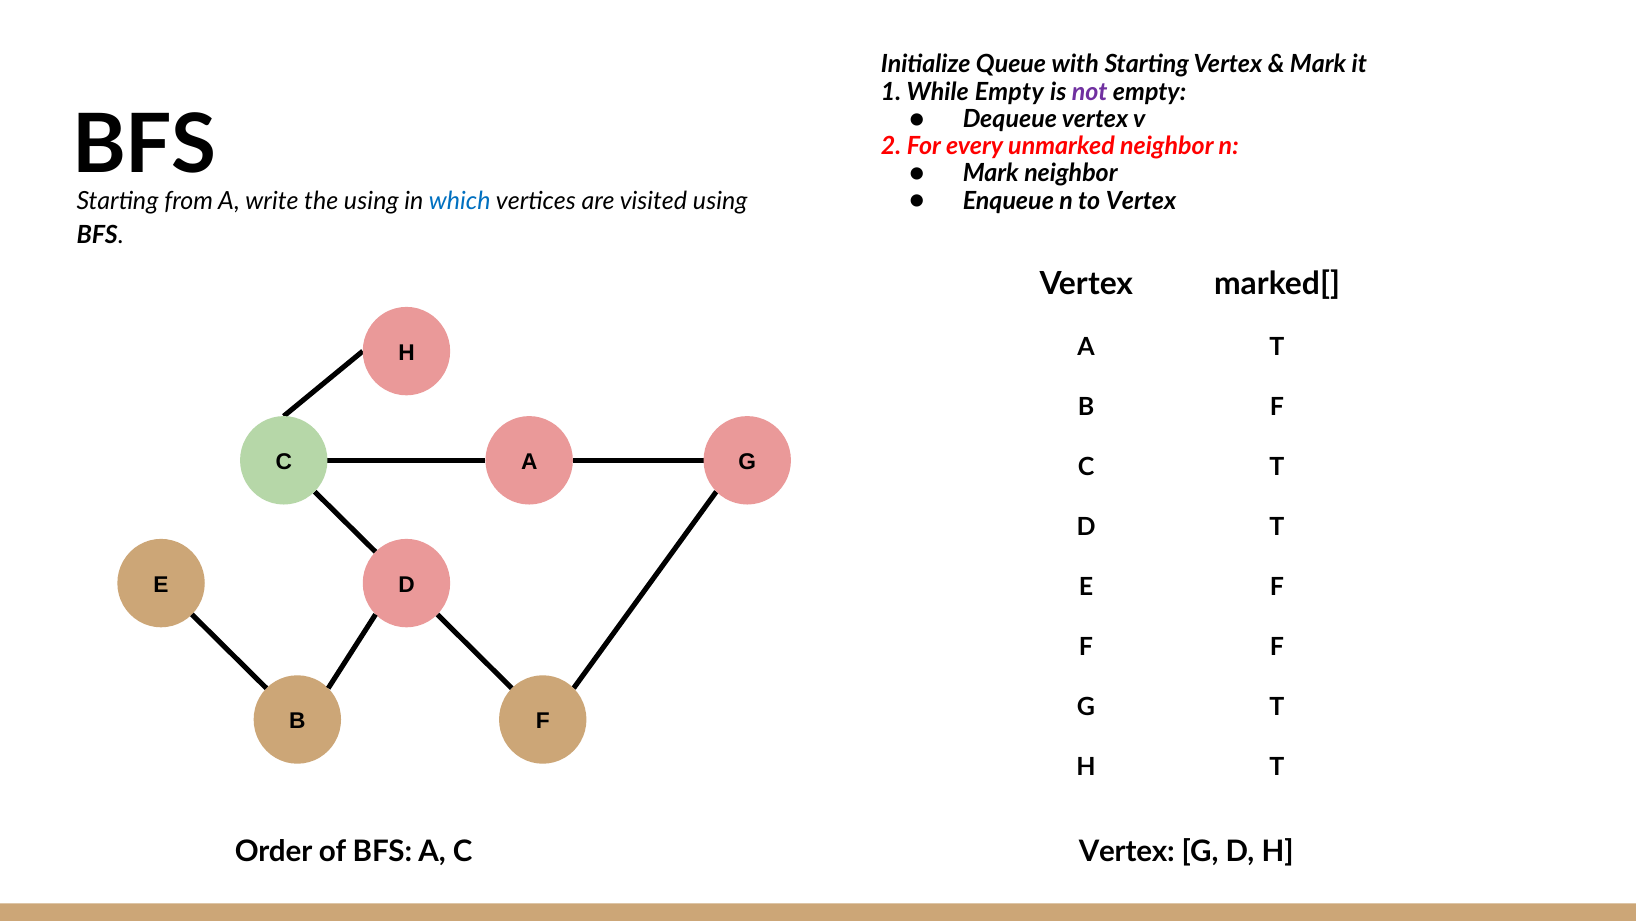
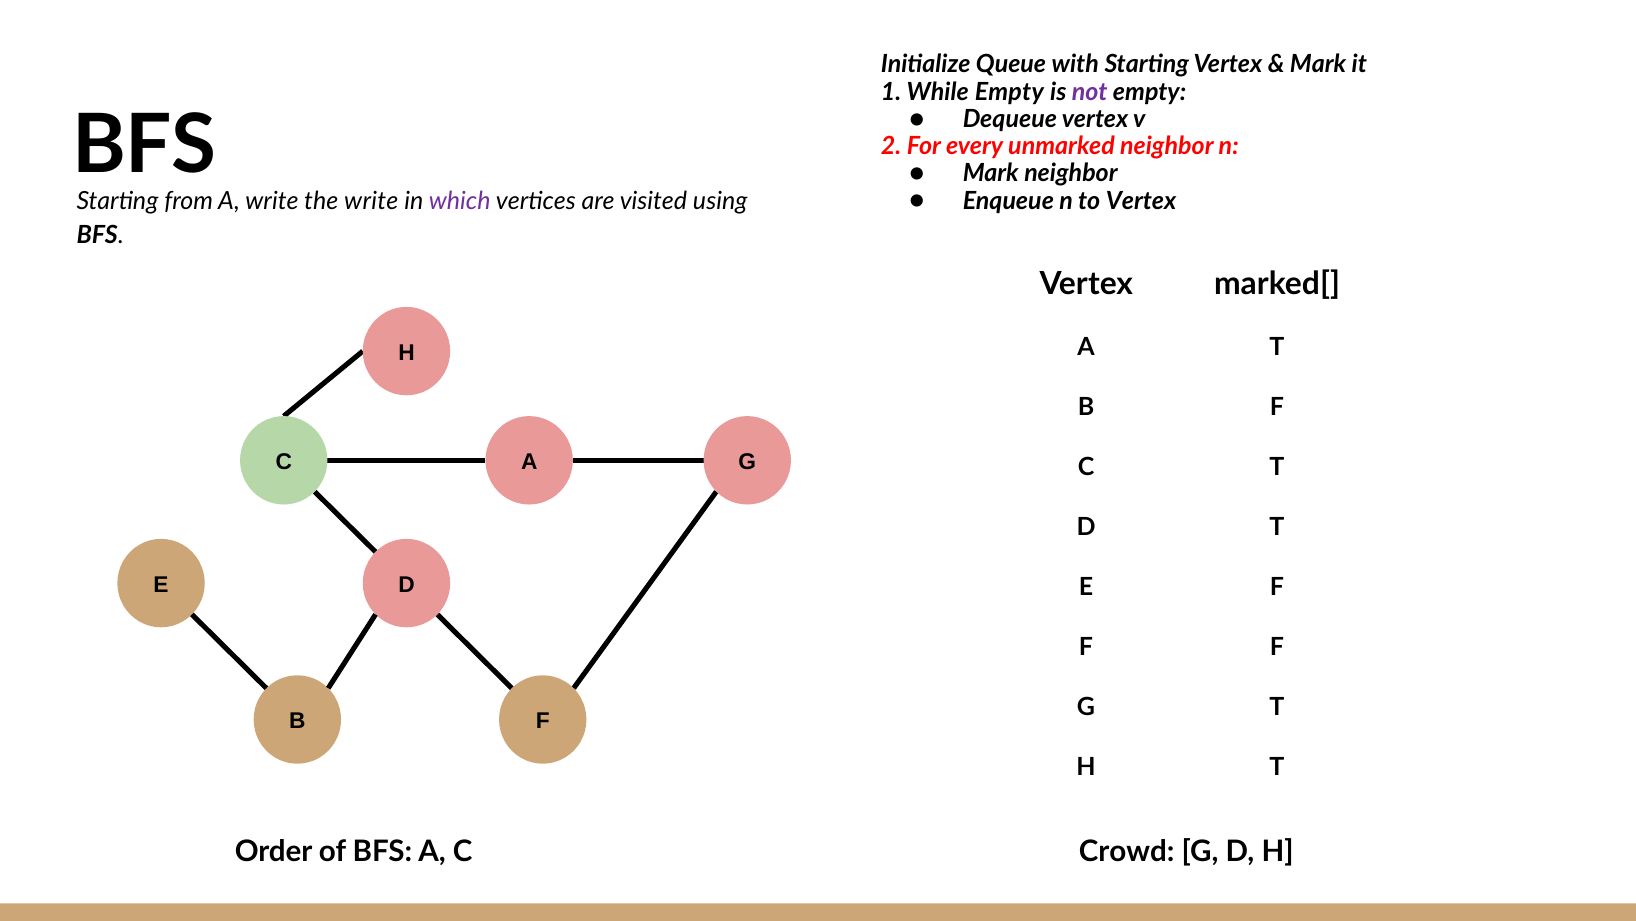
the using: using -> write (371, 201)
which colour: blue -> purple (460, 201)
Vertex: Vertex -> Crowd (1127, 851)
